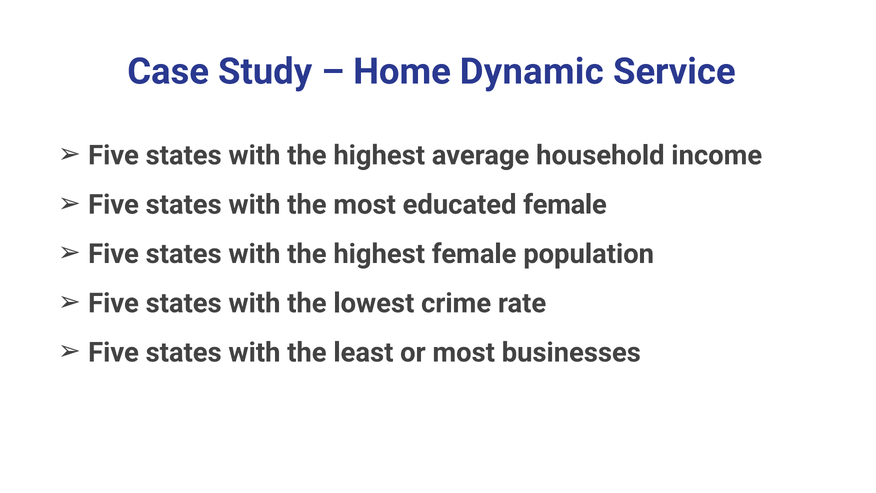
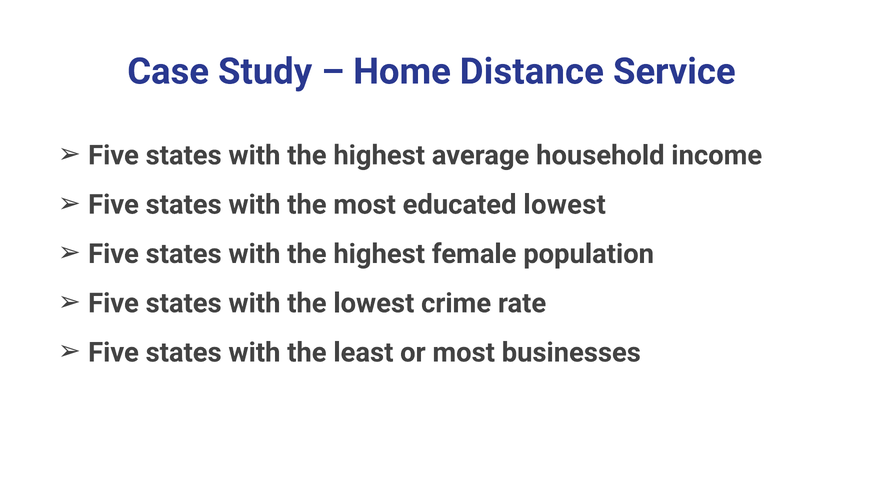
Dynamic: Dynamic -> Distance (532, 72)
educated female: female -> lowest (565, 205)
